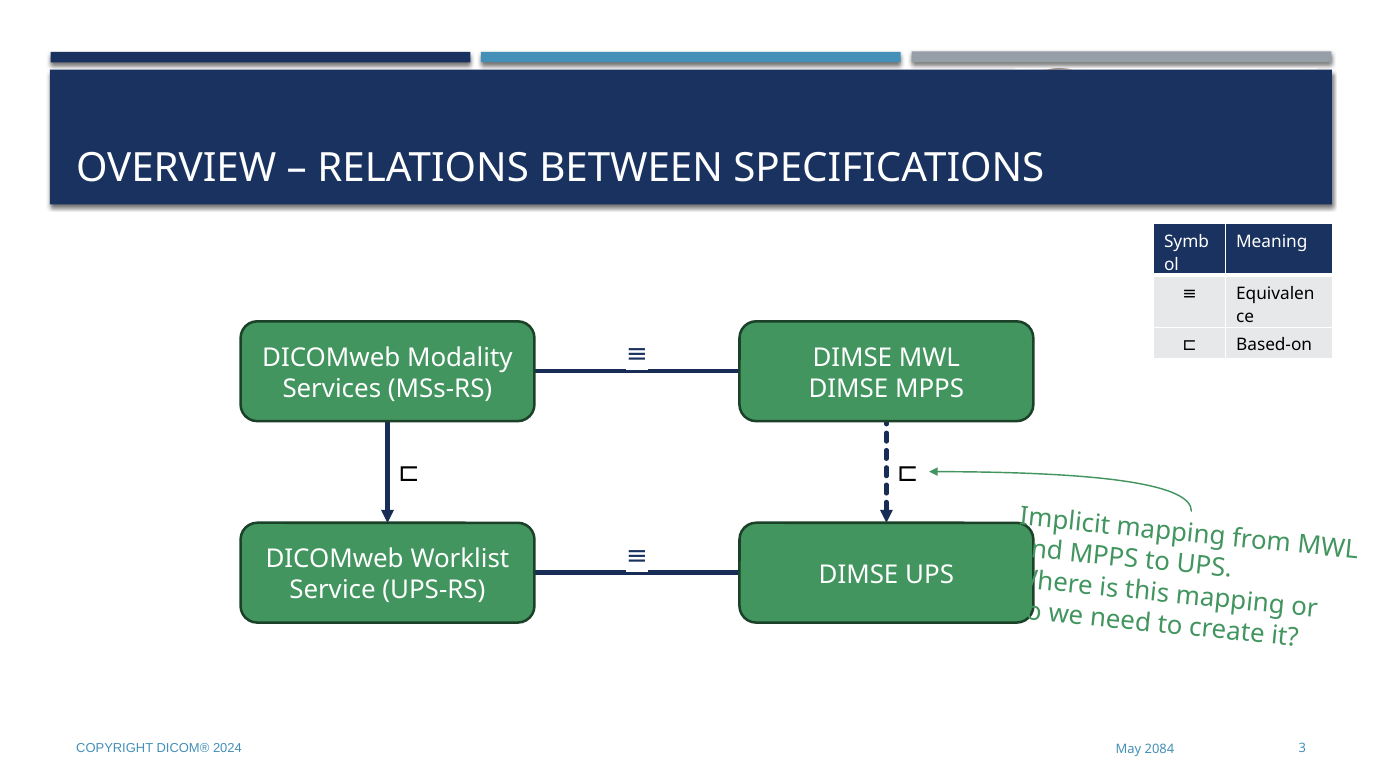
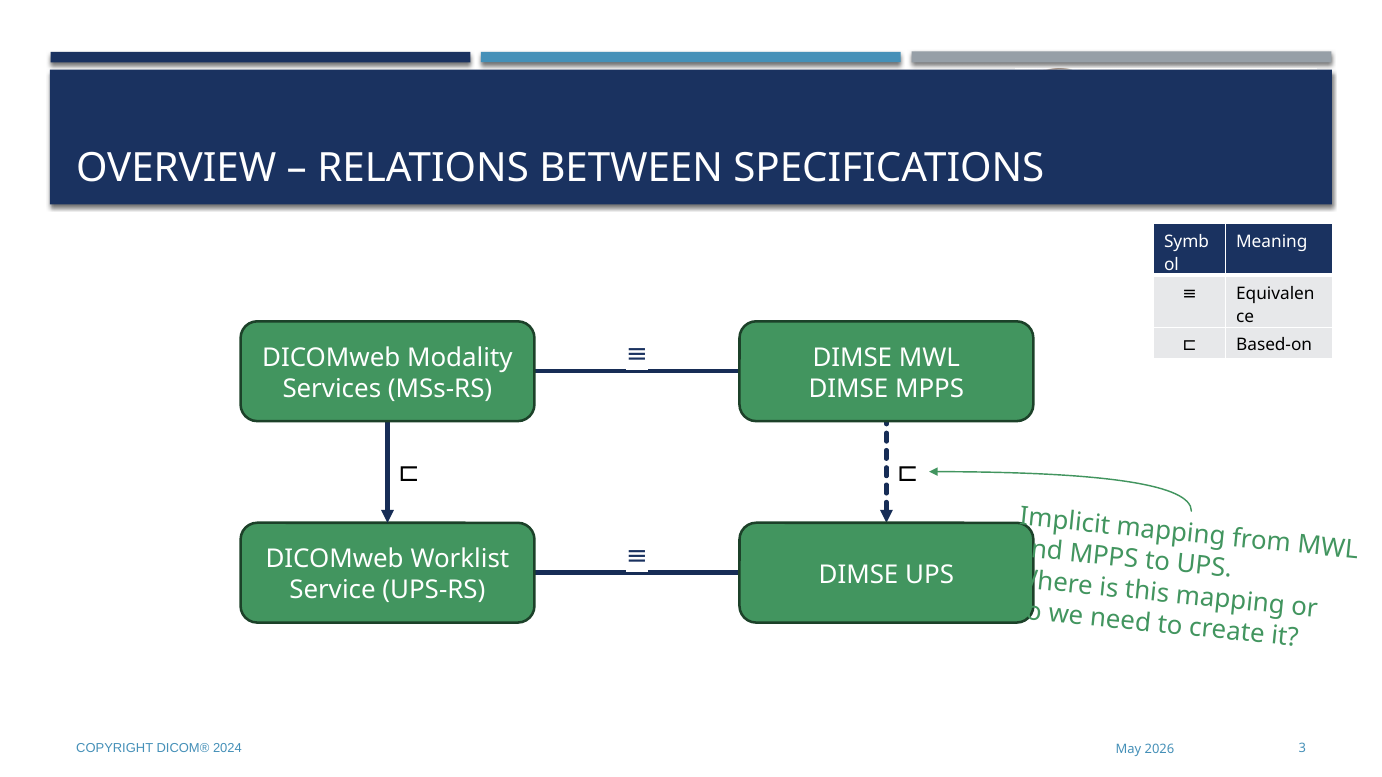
2084: 2084 -> 2026 (1159, 749)
